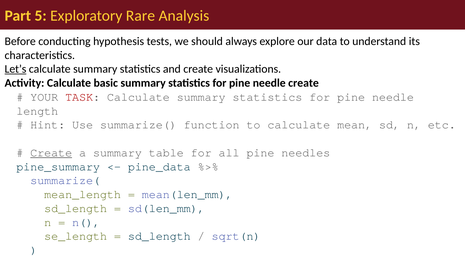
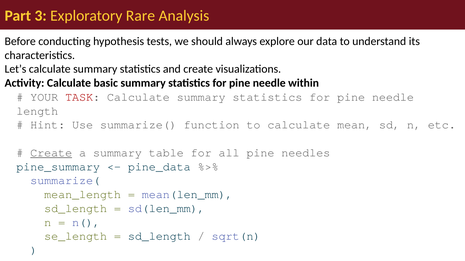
5: 5 -> 3 (41, 16)
Let’s underline: present -> none (15, 69)
needle create: create -> within (304, 83)
